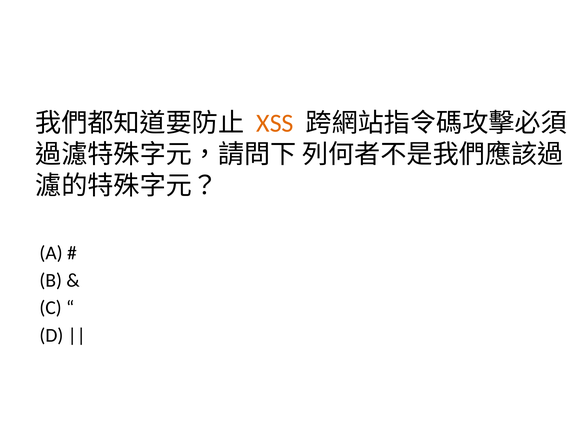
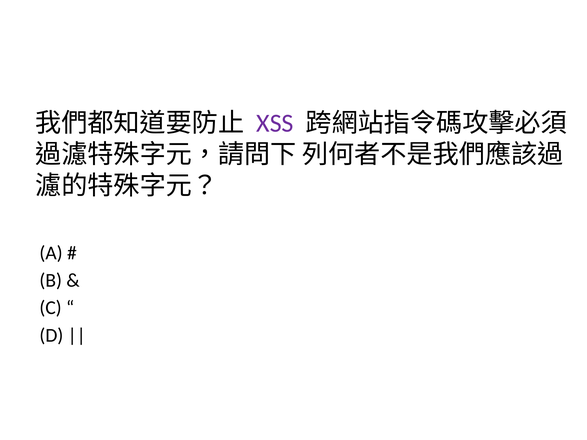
XSS colour: orange -> purple (275, 123)
